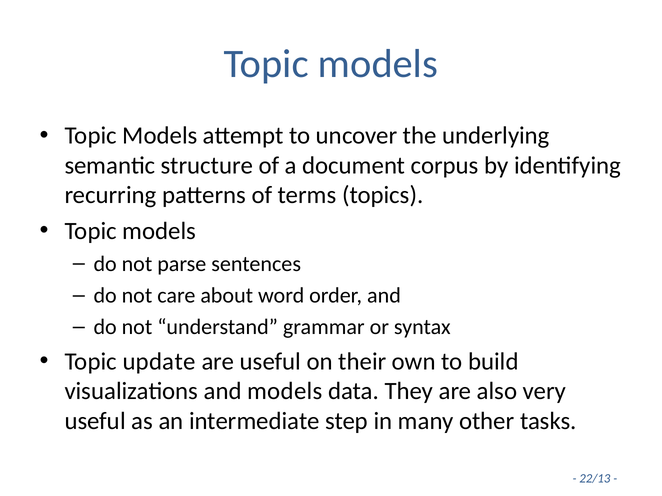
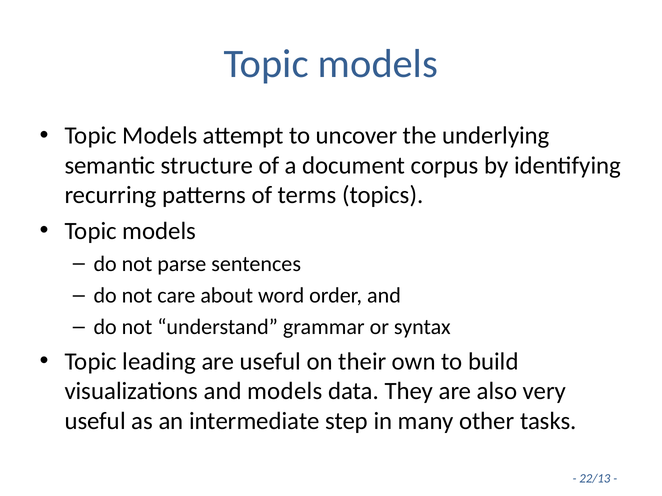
update: update -> leading (159, 362)
